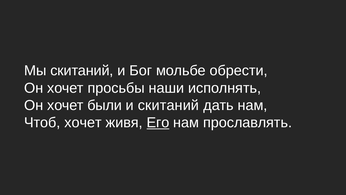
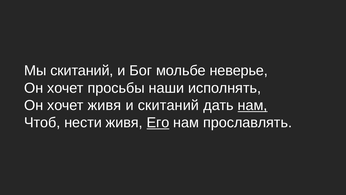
обрести: обрести -> неверье (239, 71)
хочет были: были -> живя (104, 105)
нам underline: none -> present (253, 105)
Чтоб хочет: хочет -> нести (83, 122)
